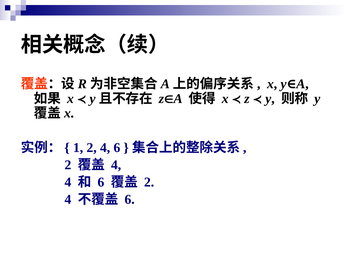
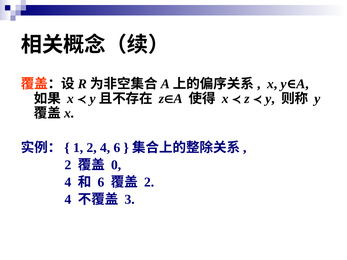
4: 4 -> 0 (116, 165)
6: 6 -> 3 (130, 200)
